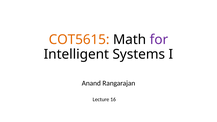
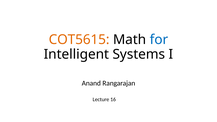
for colour: purple -> blue (159, 40)
